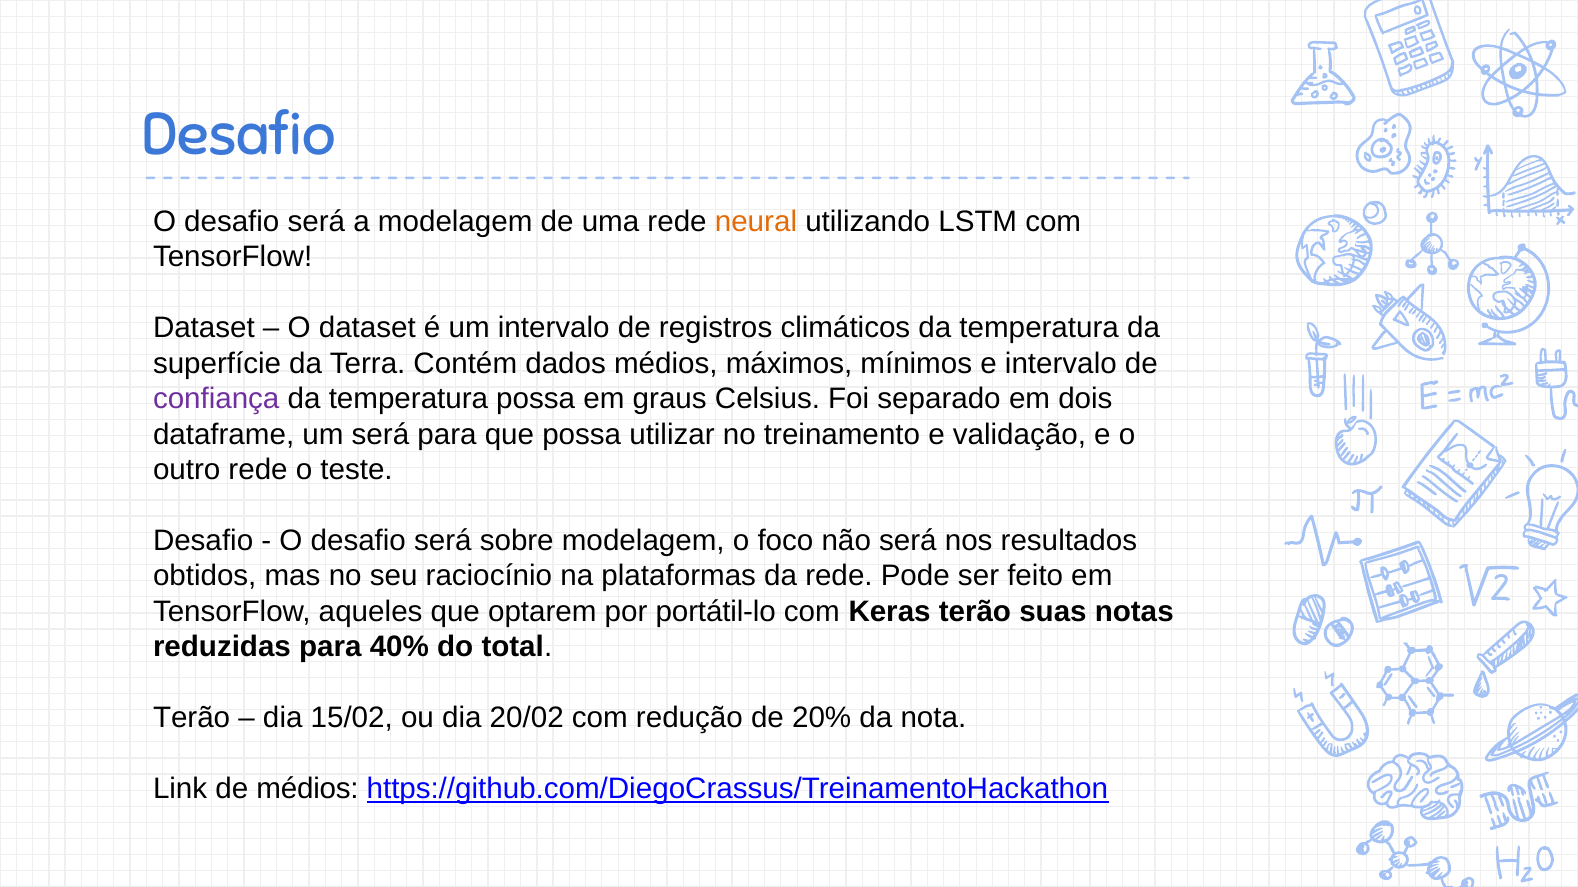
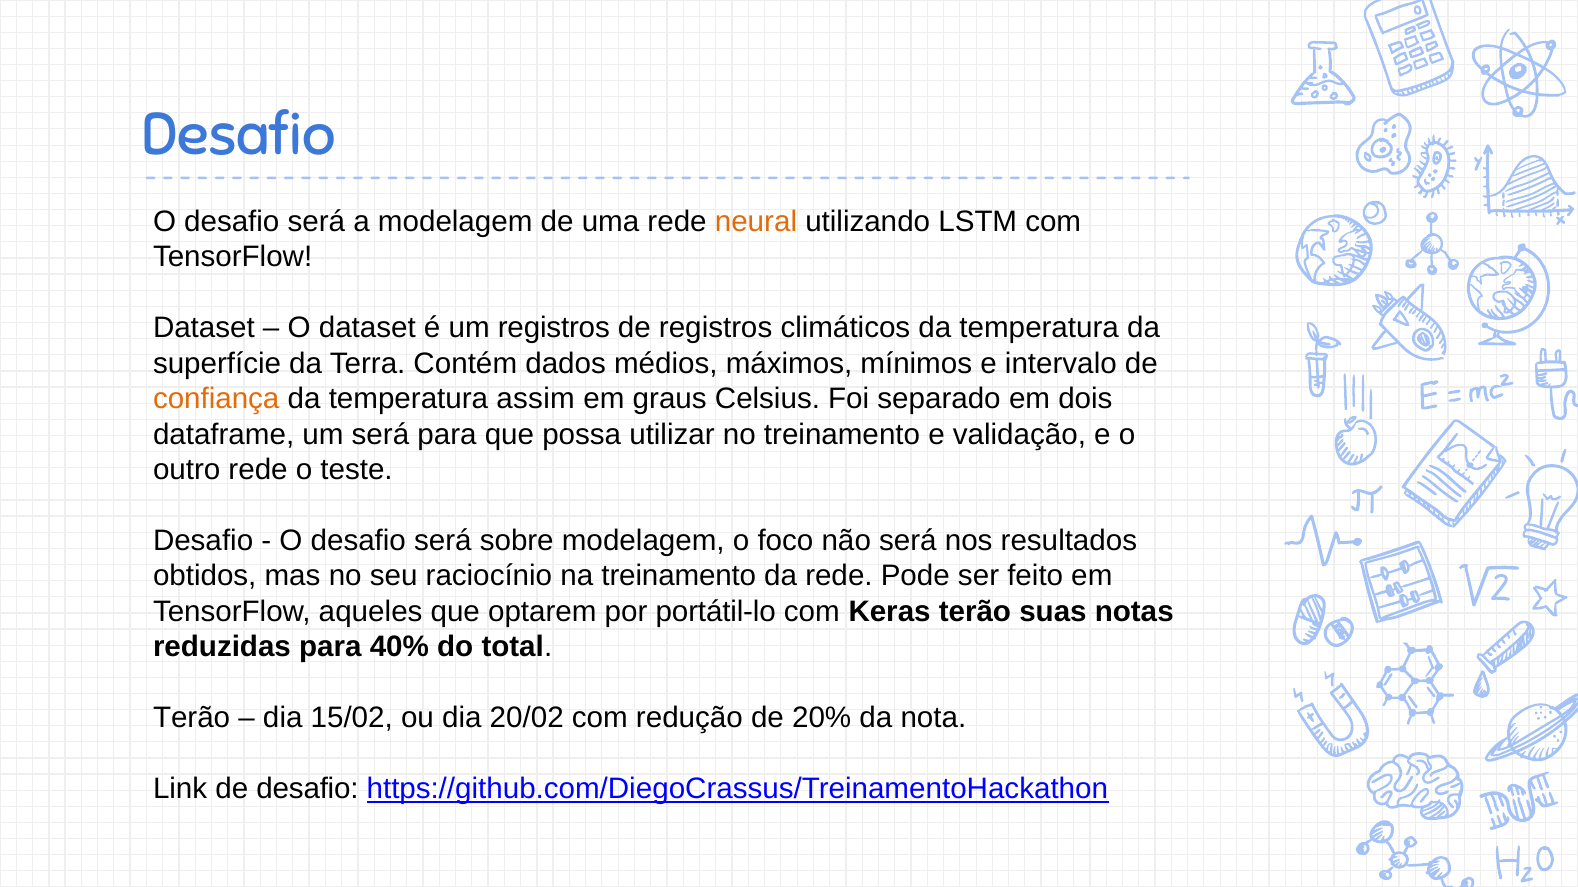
um intervalo: intervalo -> registros (554, 328)
confiança colour: purple -> orange (216, 399)
temperatura possa: possa -> assim (536, 399)
na plataformas: plataformas -> treinamento (679, 577)
de médios: médios -> desafio (307, 790)
